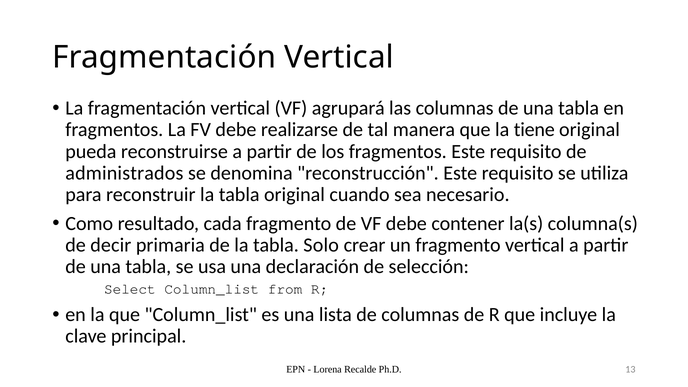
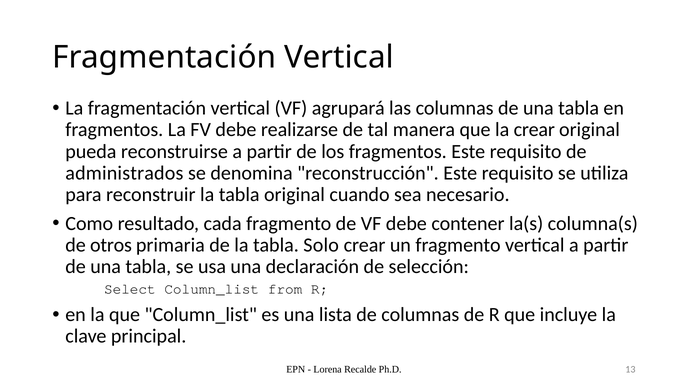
la tiene: tiene -> crear (534, 130)
decir: decir -> otros (111, 245)
